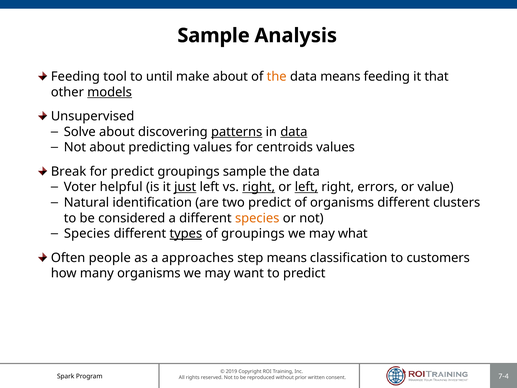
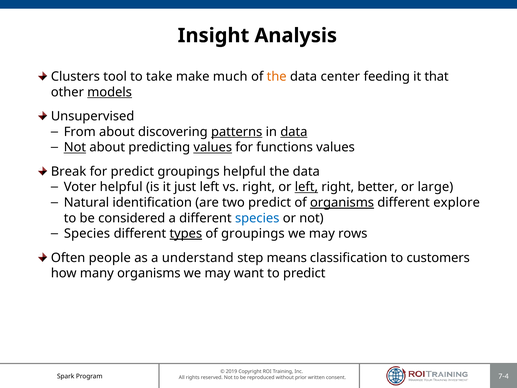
Sample: Sample -> Insight (213, 36)
Feeding: Feeding -> Clusters (75, 77)
until: until -> take (159, 77)
make about: about -> much (230, 77)
data means: means -> center (340, 77)
Solve: Solve -> From (80, 132)
Not underline: none -> present (75, 147)
values underline: none -> present (213, 147)
centroids: centroids -> functions (285, 147)
groupings sample: sample -> helpful (245, 171)
just underline: present -> none (185, 187)
right underline: present -> none (259, 187)
errors: errors -> better (378, 187)
value: value -> large (435, 187)
organisms underline: none -> present (342, 202)
clusters: clusters -> explore (457, 202)
species colour: orange -> blue (257, 218)
what: what -> rows (353, 233)
approaches: approaches -> understand (198, 258)
